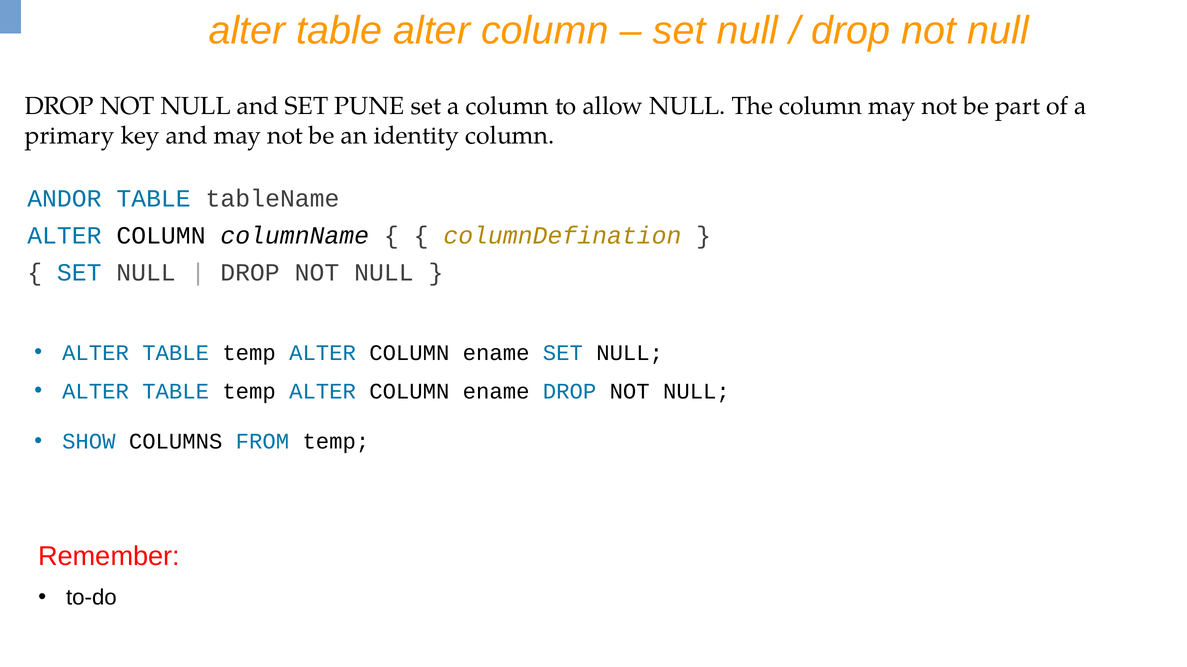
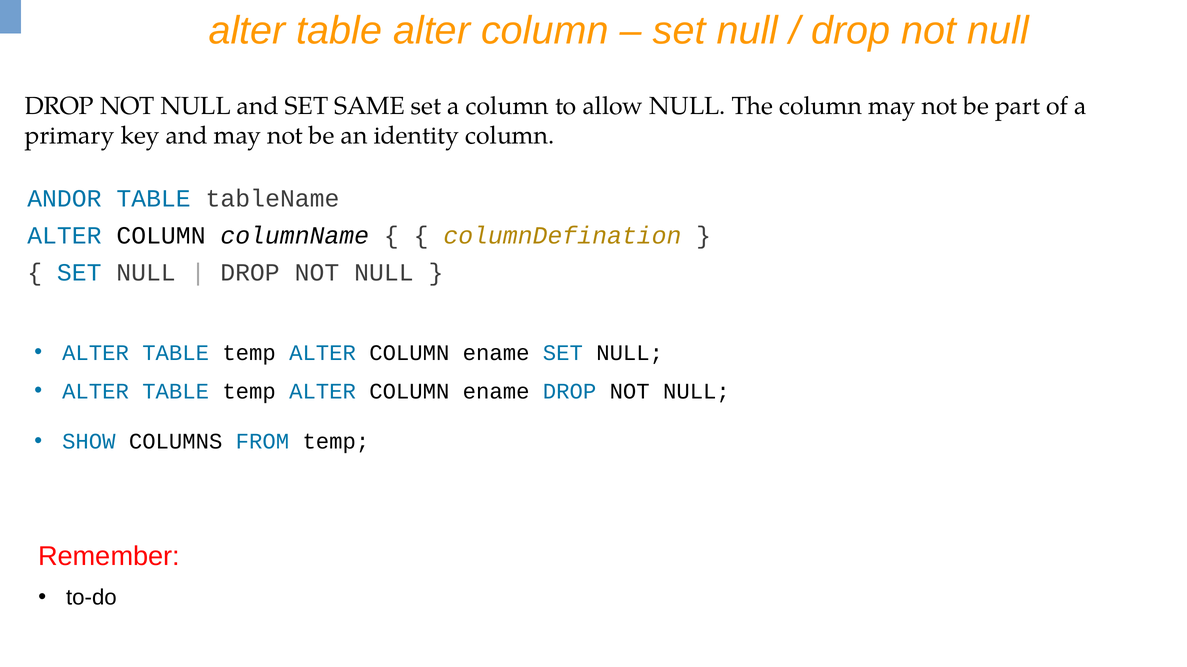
PUNE: PUNE -> SAME (370, 106)
